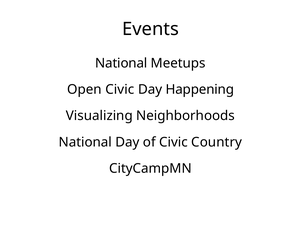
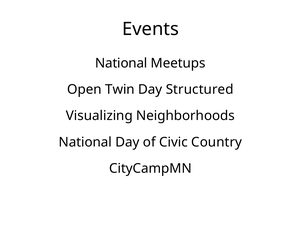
Open Civic: Civic -> Twin (120, 89)
Happening: Happening -> Structured (200, 89)
